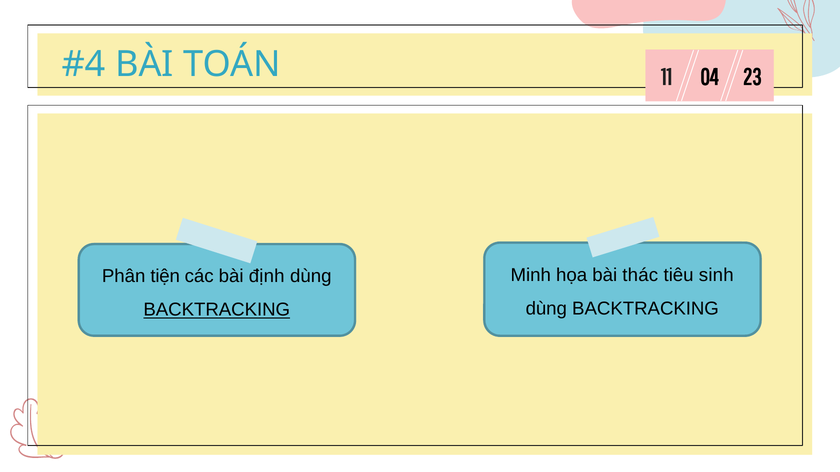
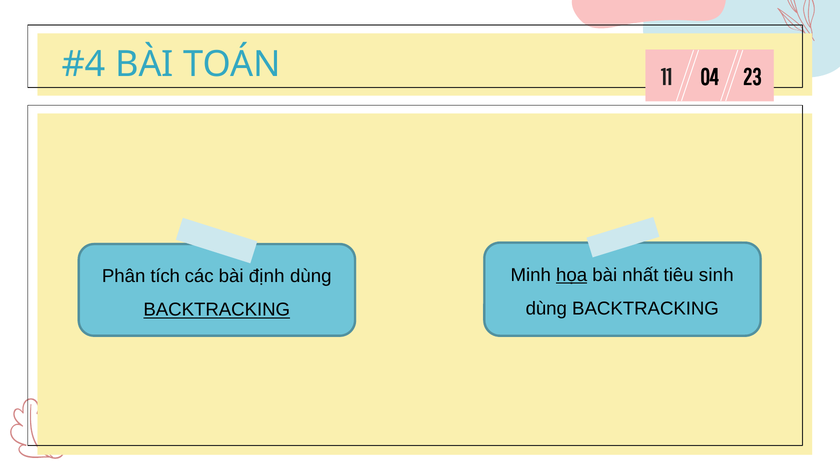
họa underline: none -> present (572, 275)
thác: thác -> nhất (640, 275)
tiện: tiện -> tích (165, 277)
